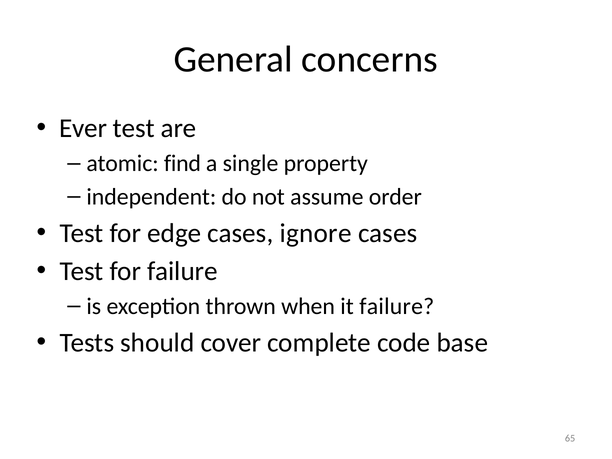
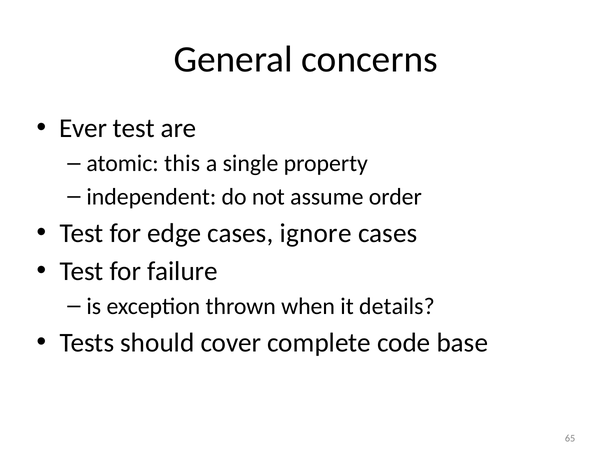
find: find -> this (182, 164)
it failure: failure -> details (397, 306)
